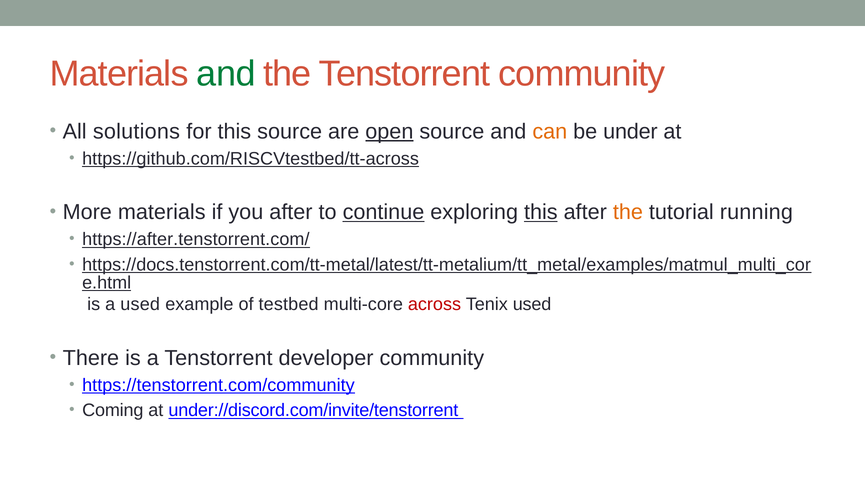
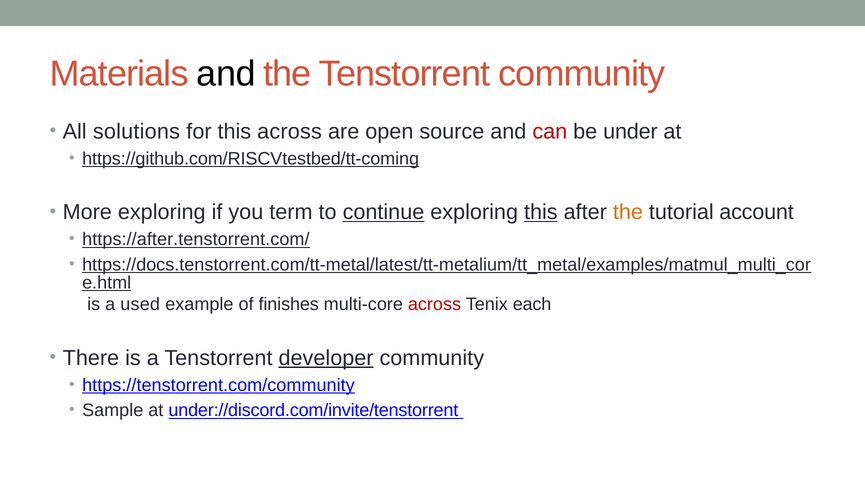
and colour: green -> black (226, 74)
this source: source -> across (290, 131)
open underline: present -> none (389, 131)
can colour: orange -> red (550, 131)
https://github.com/RISCVtestbed/tt-across: https://github.com/RISCVtestbed/tt-across -> https://github.com/RISCVtestbed/tt-coming (251, 158)
More materials: materials -> exploring (162, 212)
you after: after -> term (291, 212)
running: running -> account (757, 212)
testbed: testbed -> finishes (289, 304)
Tenix used: used -> each (532, 304)
developer underline: none -> present (326, 358)
Coming: Coming -> Sample (113, 410)
